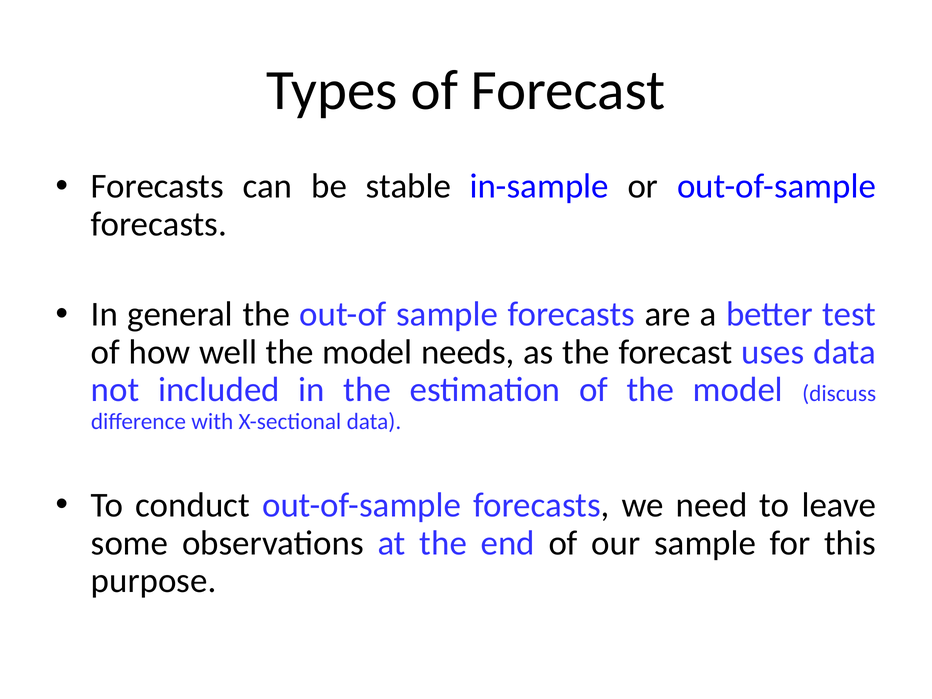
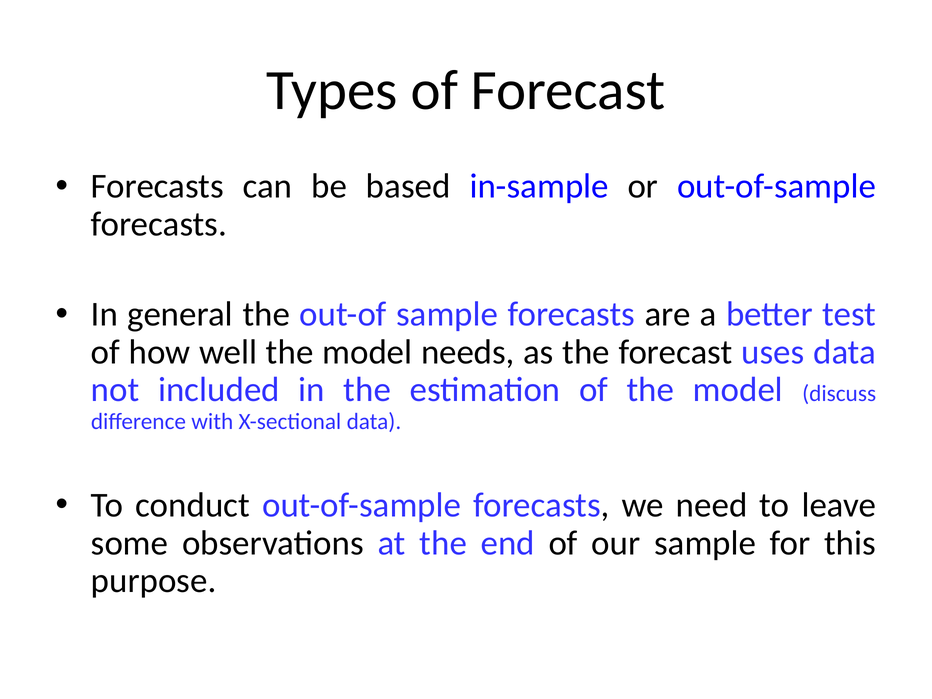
stable: stable -> based (408, 186)
